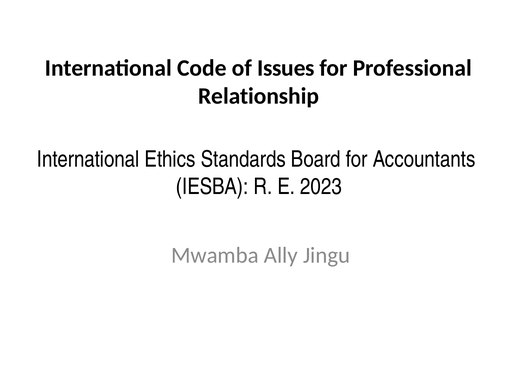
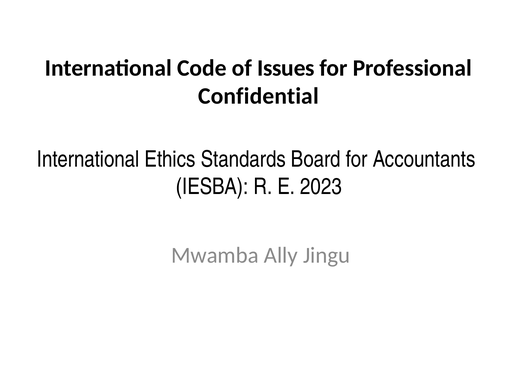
Relationship: Relationship -> Confidential (258, 96)
